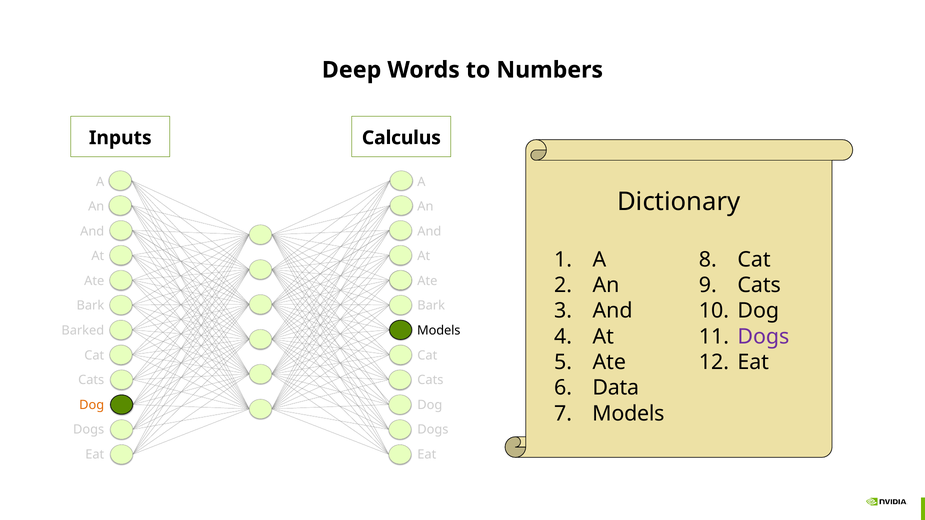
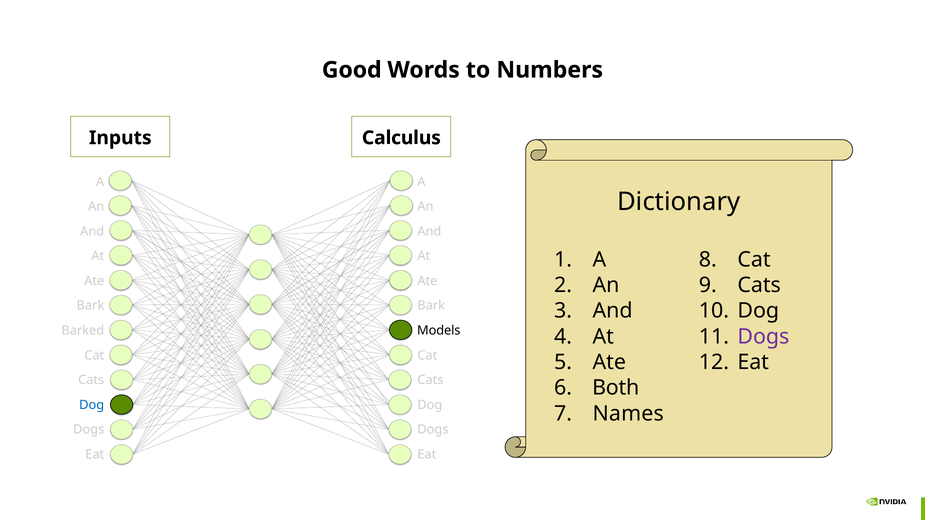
Deep: Deep -> Good (352, 70)
Data: Data -> Both (616, 388)
Dog colour: orange -> blue (92, 405)
Models: Models -> Names (628, 414)
